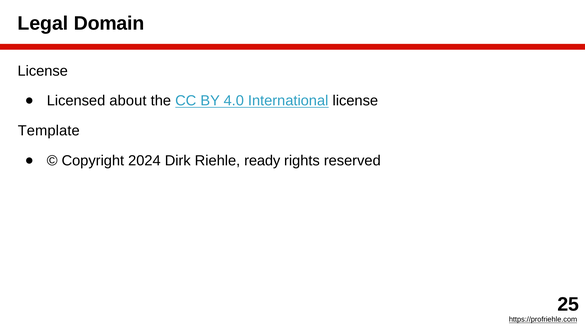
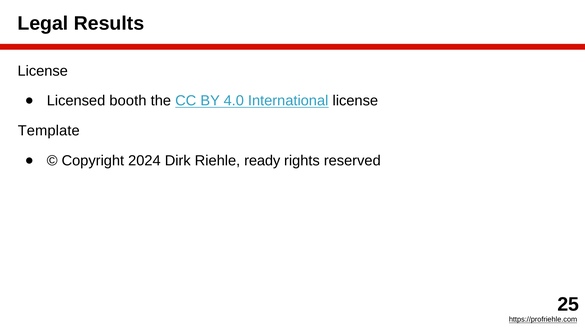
Domain: Domain -> Results (109, 23)
about: about -> booth (128, 101)
